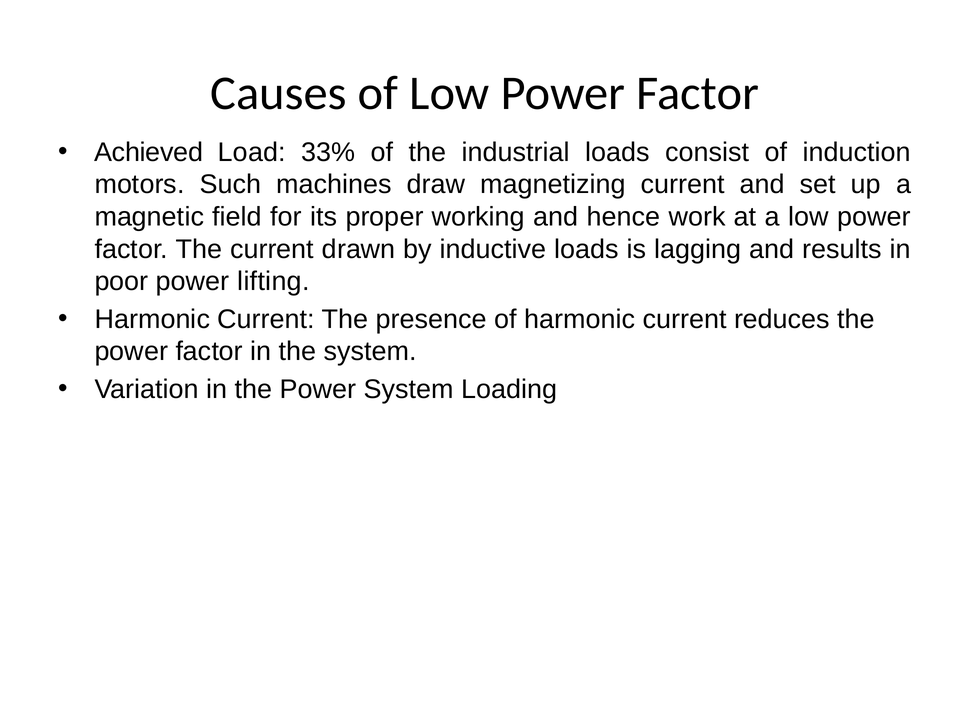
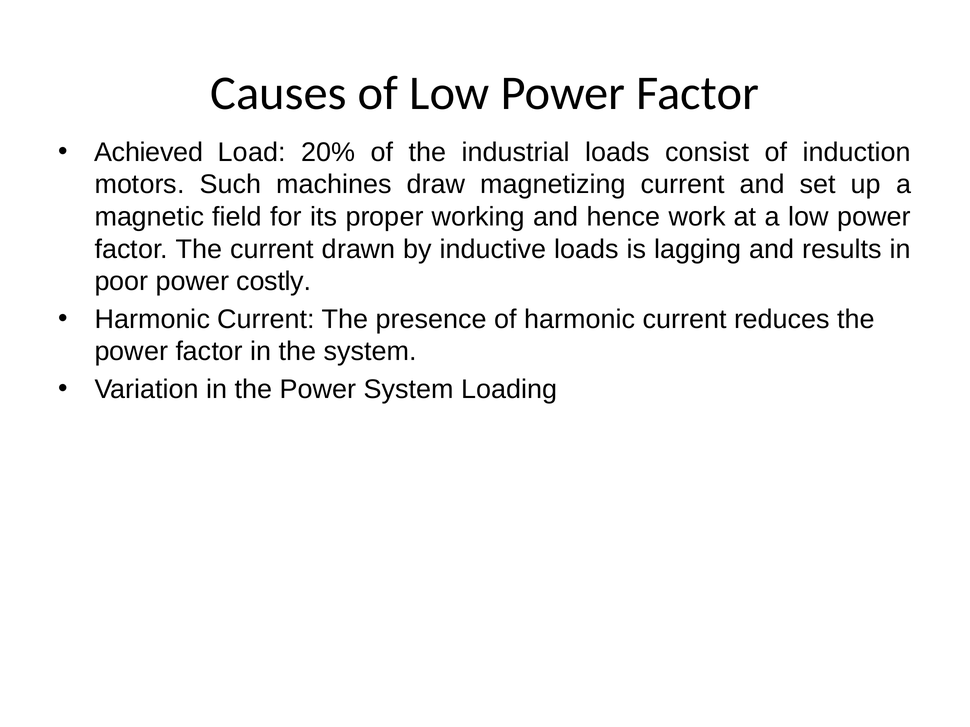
33%: 33% -> 20% (328, 152)
lifting: lifting -> costly (274, 282)
